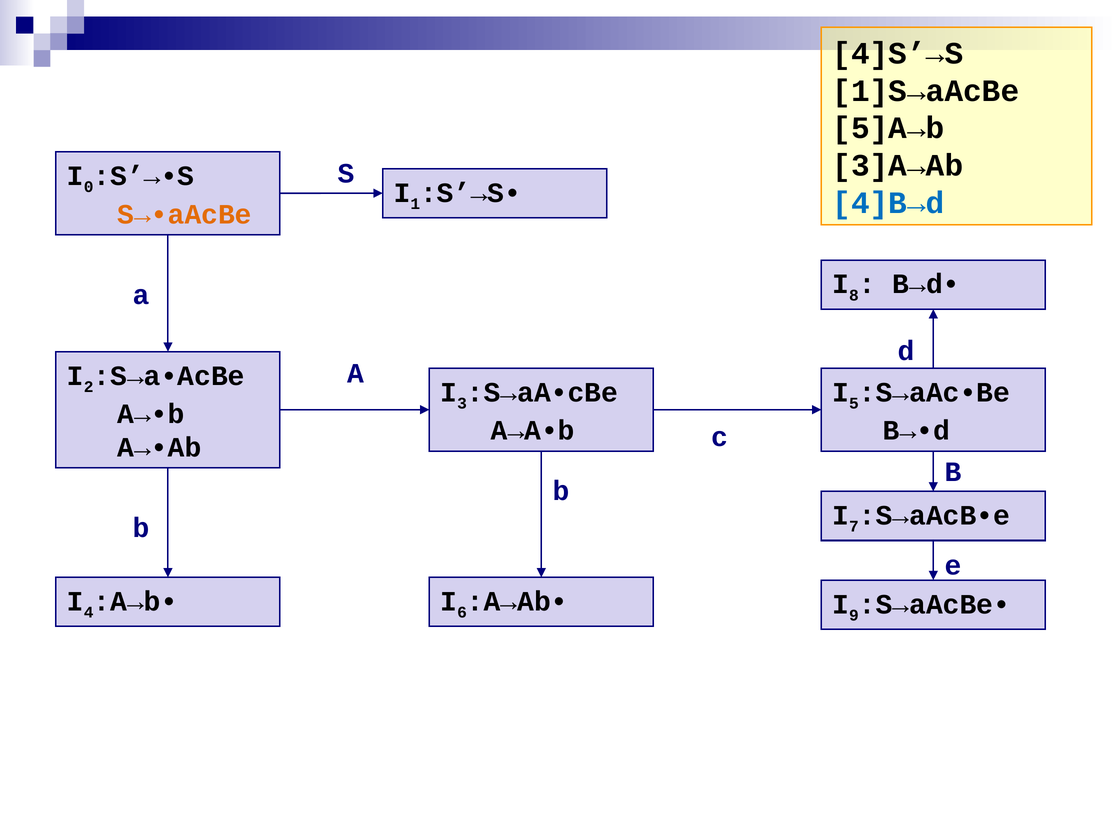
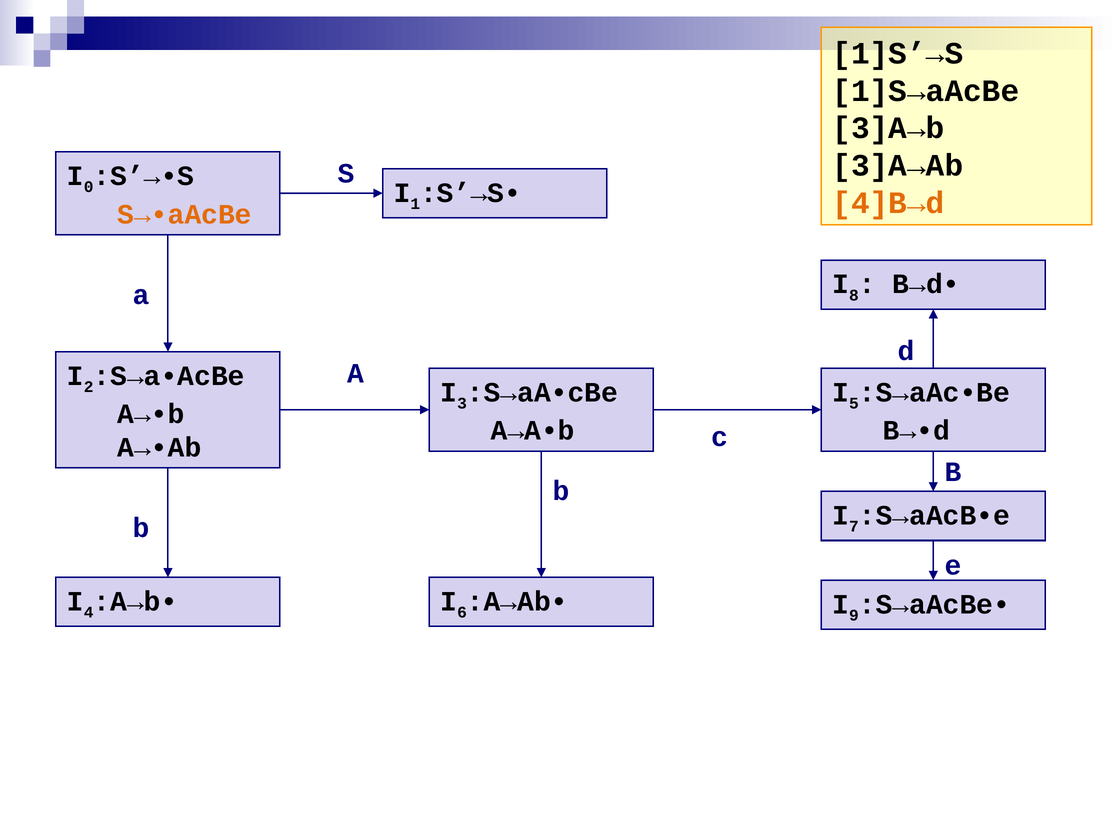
4]S’→S: 4]S’→S -> 1]S’→S (898, 53)
5]A→b: 5]A→b -> 3]A→b (888, 128)
4]B→d colour: blue -> orange (888, 203)
